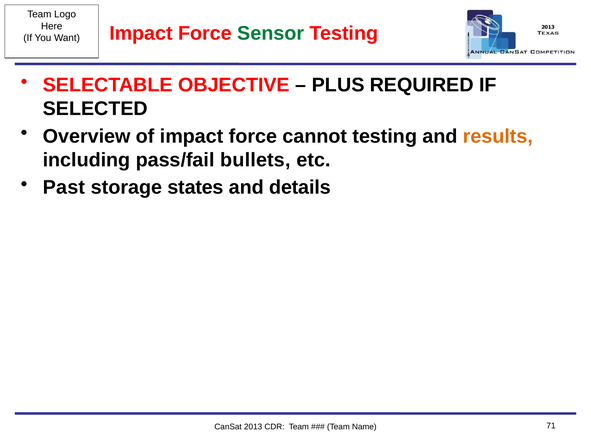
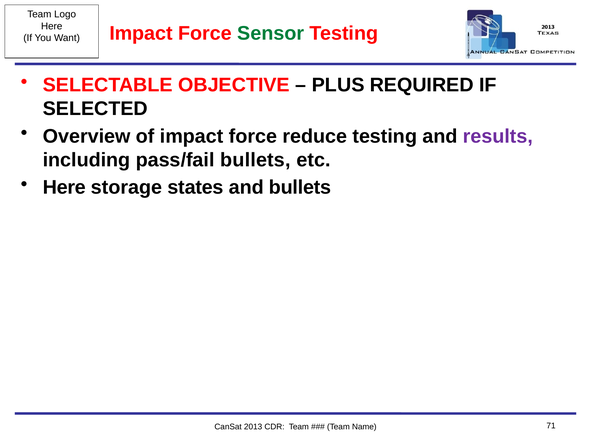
cannot: cannot -> reduce (315, 136)
results colour: orange -> purple (498, 136)
Past: Past -> Here (64, 188)
and details: details -> bullets (300, 188)
